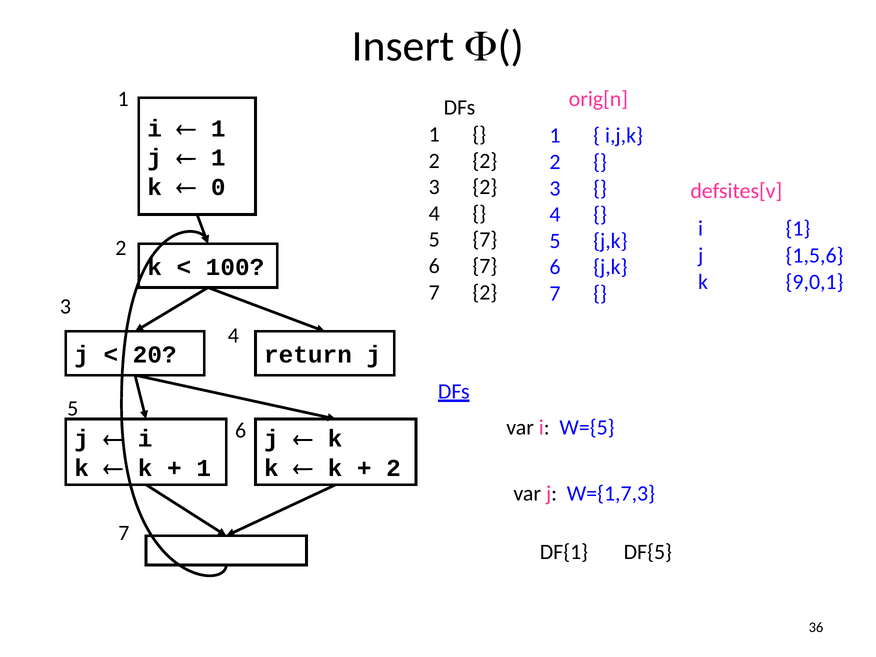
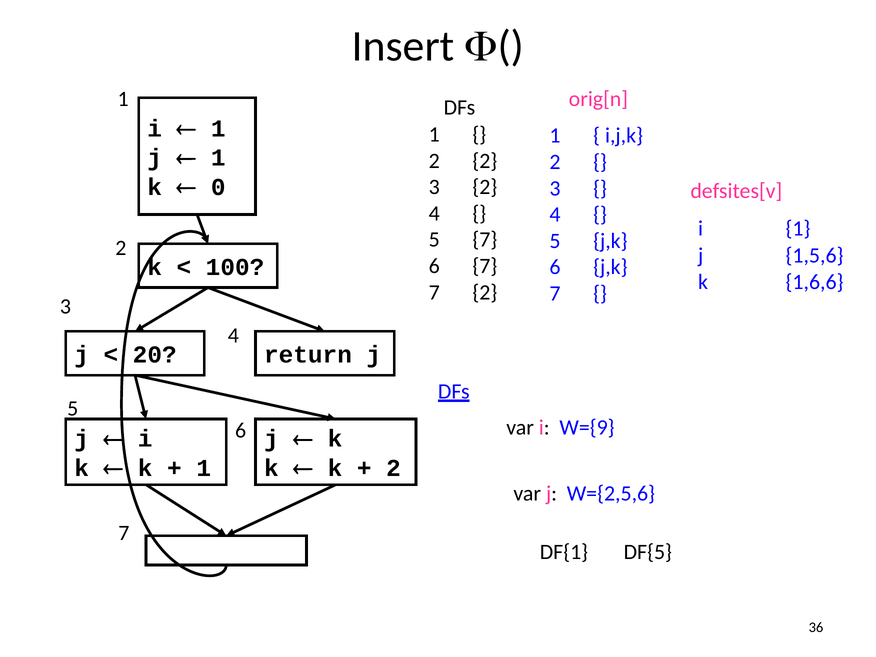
9,0,1: 9,0,1 -> 1,6,6 (815, 282)
W={5: W={5 -> W={9 (587, 428)
W={1,7,3: W={1,7,3 -> W={2,5,6 (611, 493)
